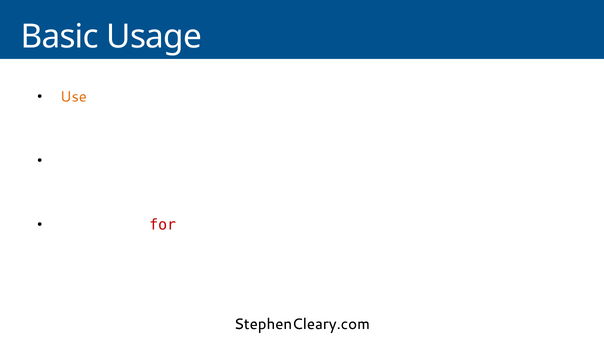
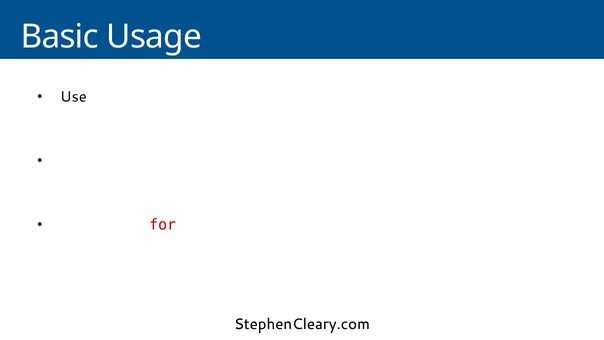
Use colour: orange -> black (73, 97)
